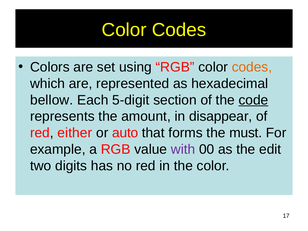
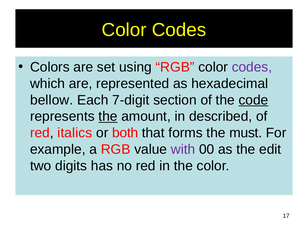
codes colour: orange -> purple (252, 67)
5-digit: 5-digit -> 7-digit (131, 100)
the underline: none -> present (108, 116)
disappear: disappear -> described (221, 116)
either: either -> italics (75, 133)
auto: auto -> both (125, 133)
